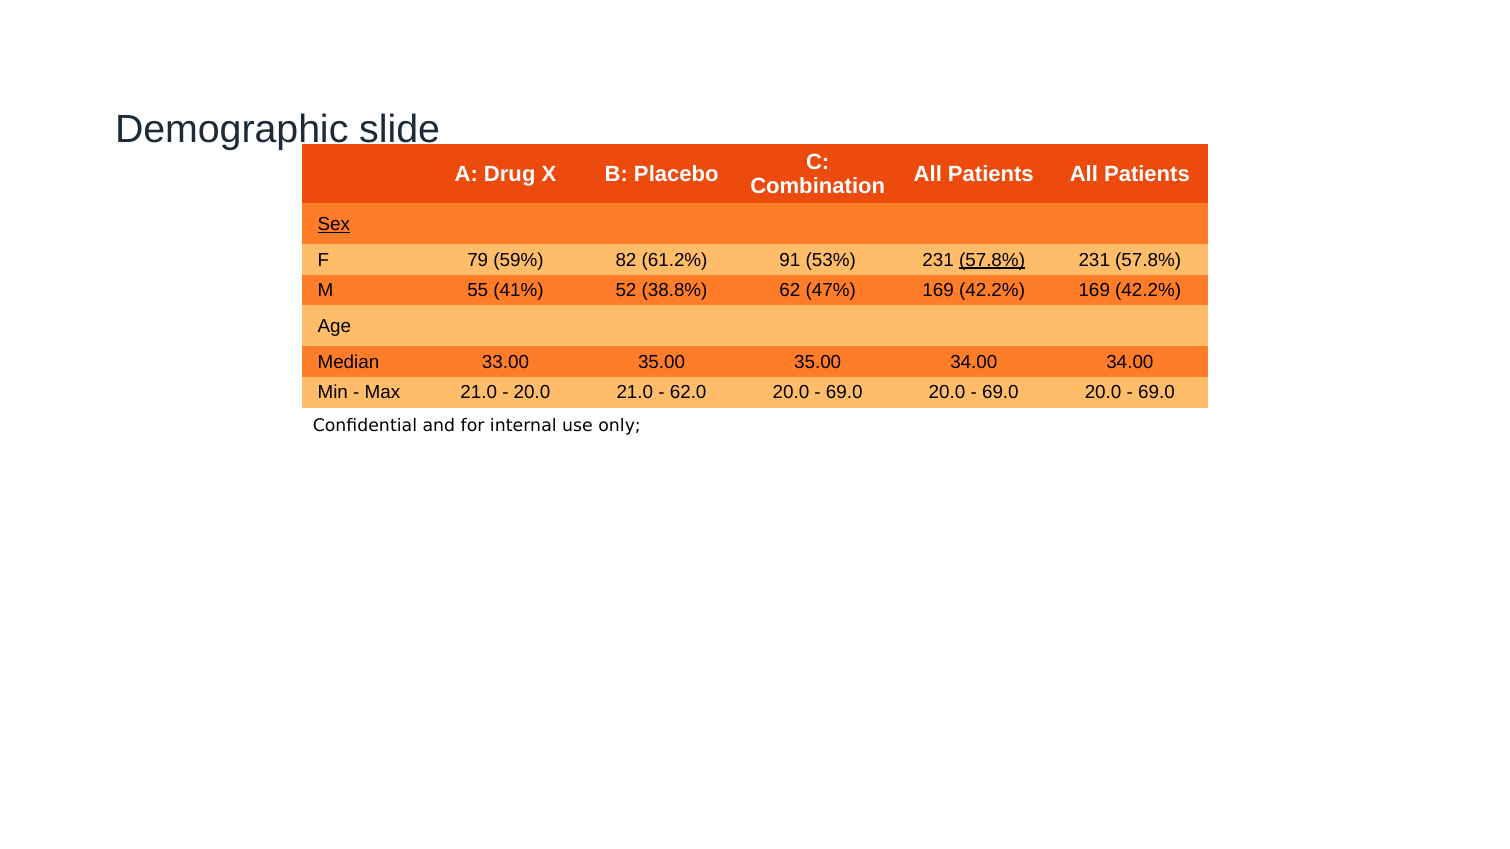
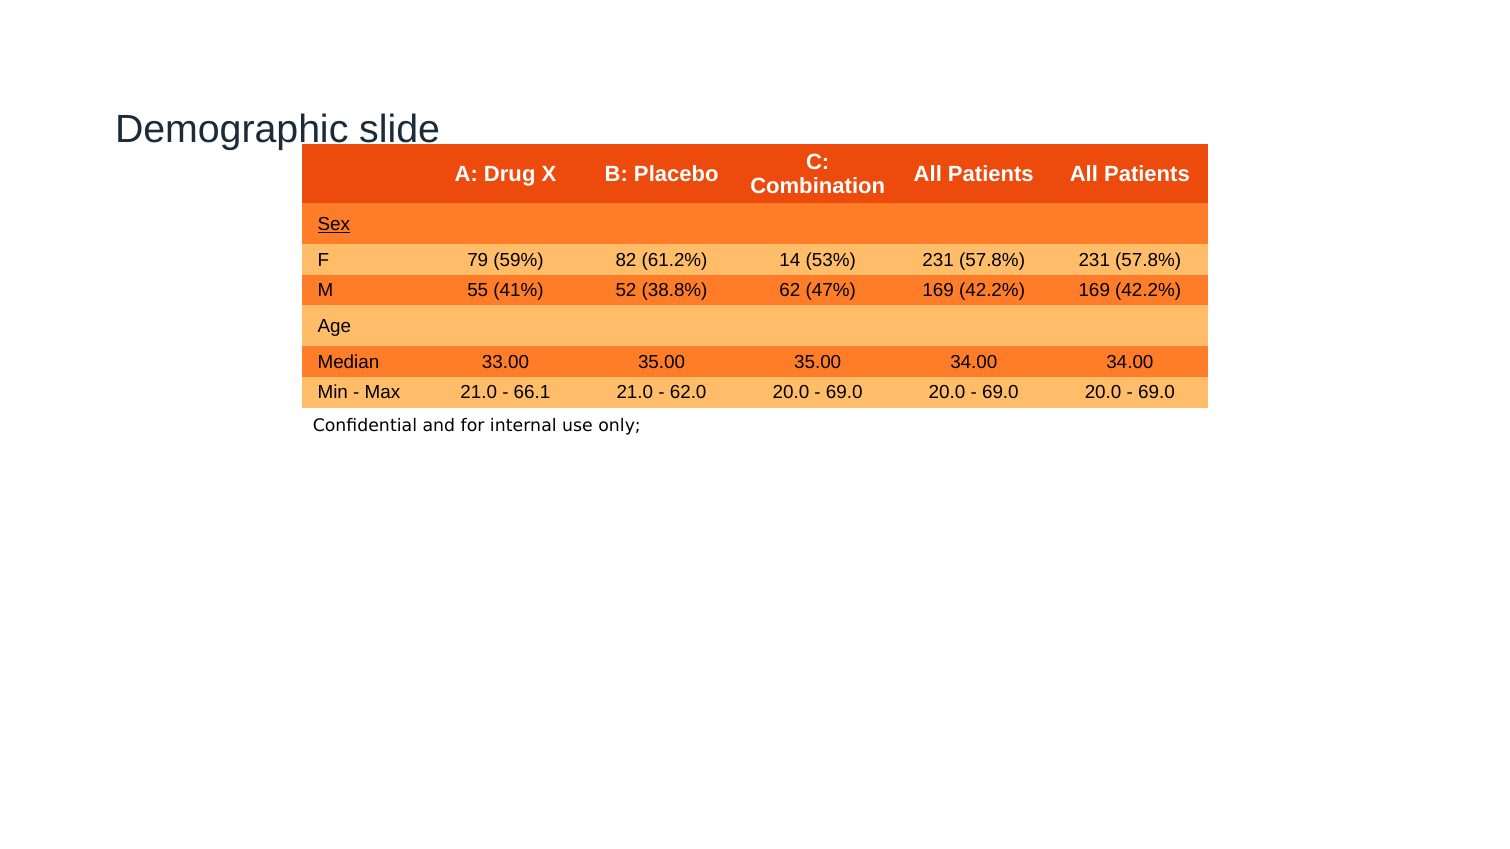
91: 91 -> 14 (790, 260)
57.8% underline: present -> none (992, 260)
20.0: 20.0 -> 66.1 (532, 393)
